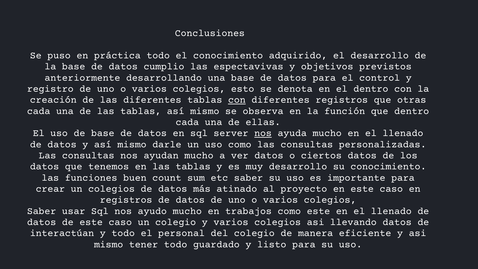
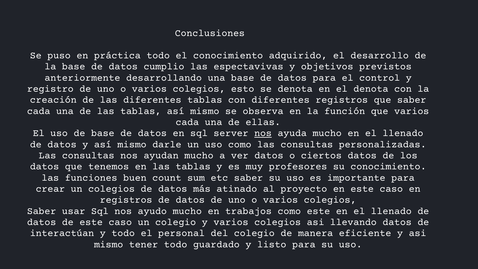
el dentro: dentro -> denota (371, 89)
con underline: present -> none (237, 100)
que otras: otras -> saber (412, 100)
que dentro: dentro -> varios (412, 111)
muy desarrollo: desarrollo -> profesores (298, 166)
